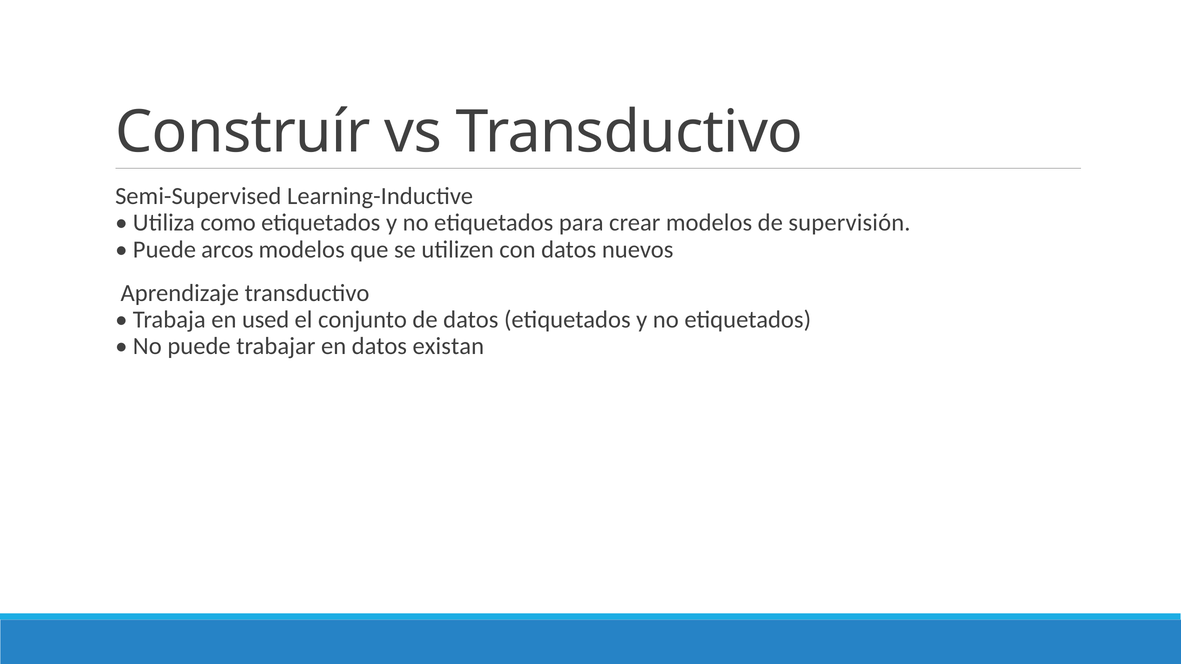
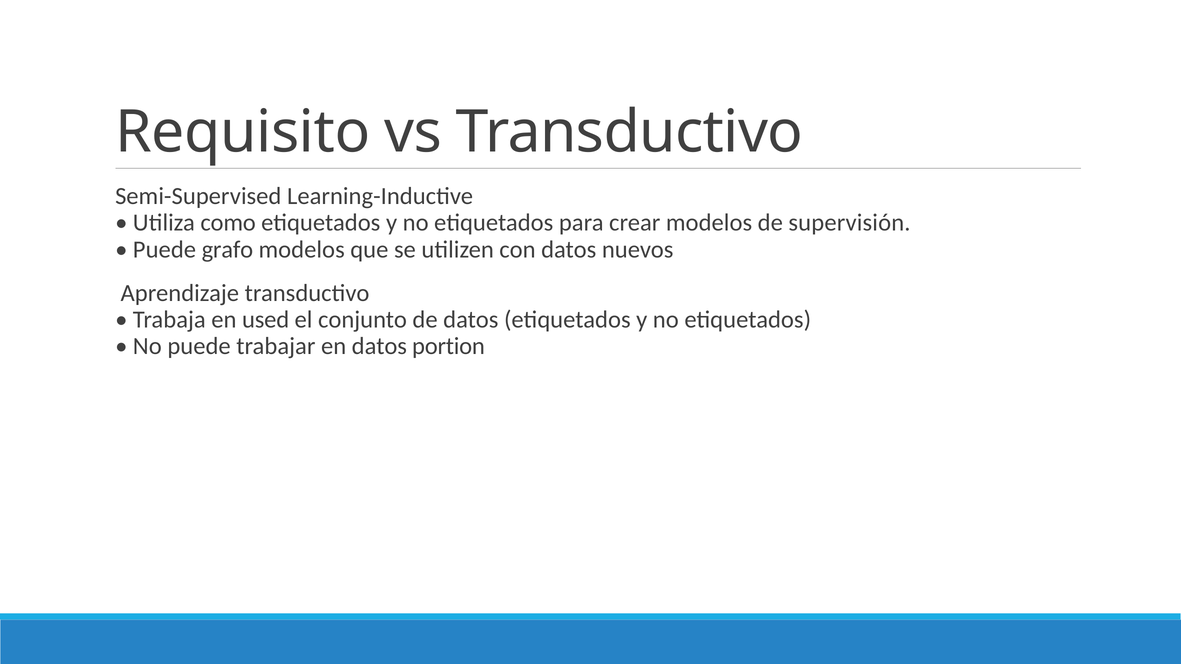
Construír: Construír -> Requisito (243, 132)
arcos: arcos -> grafo (227, 250)
existan: existan -> portion (448, 346)
